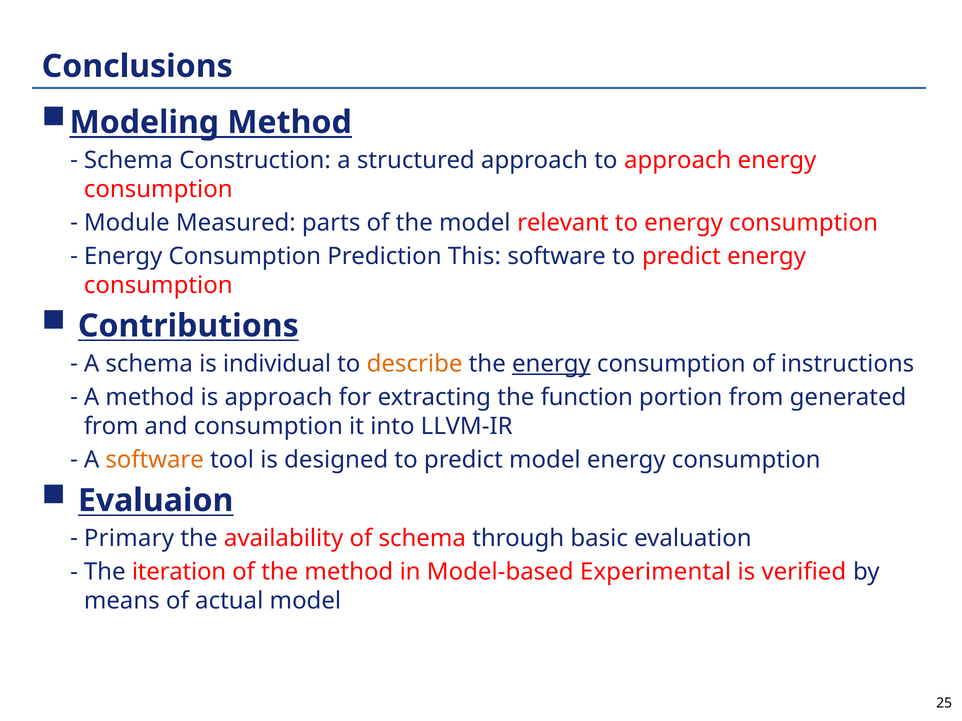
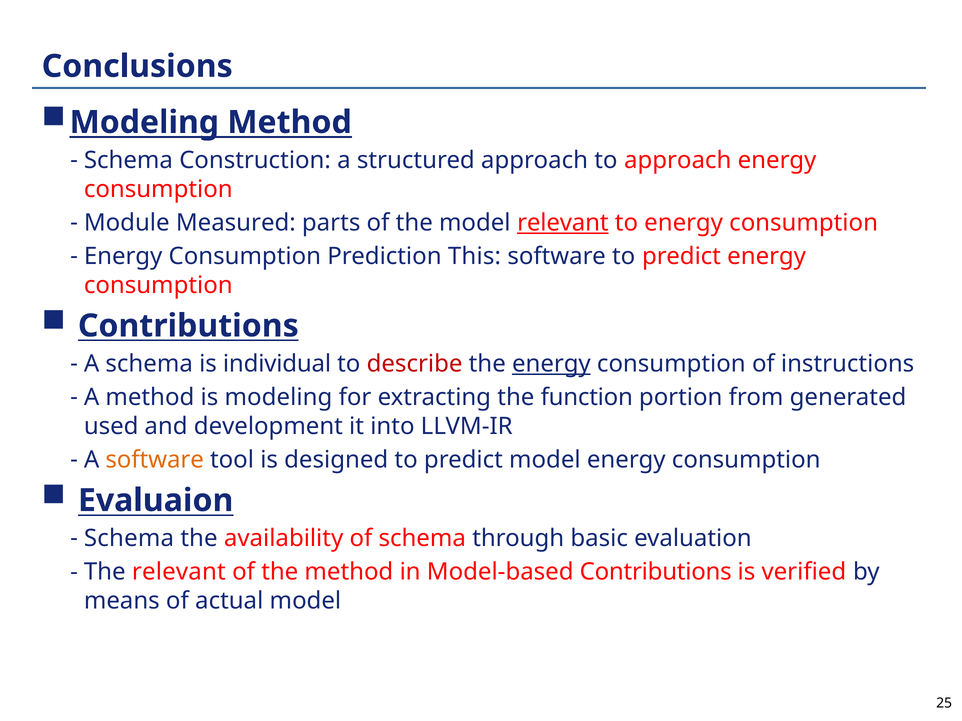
relevant underline: none -> present (563, 223)
describe colour: orange -> red (415, 364)
is approach: approach -> modeling (278, 398)
from: from -> used (111, 427)
and consumption: consumption -> development (268, 427)
Primary: Primary -> Schema (129, 539)
The iteration: iteration -> relevant (179, 572)
Model-based Experimental: Experimental -> Contributions (656, 572)
